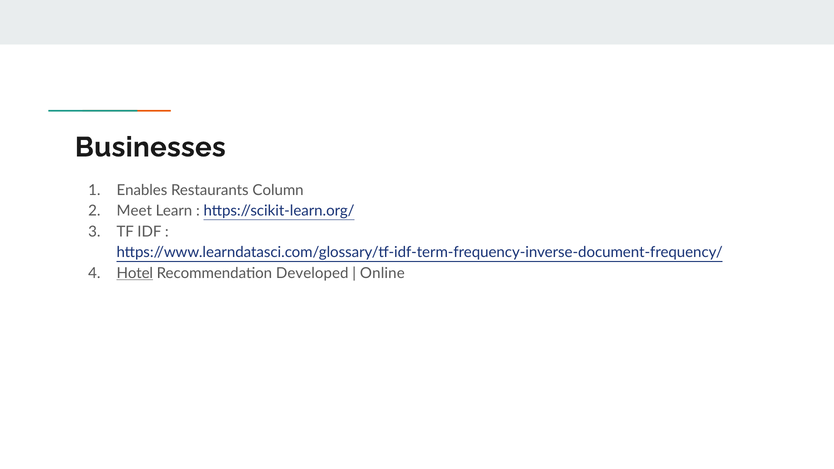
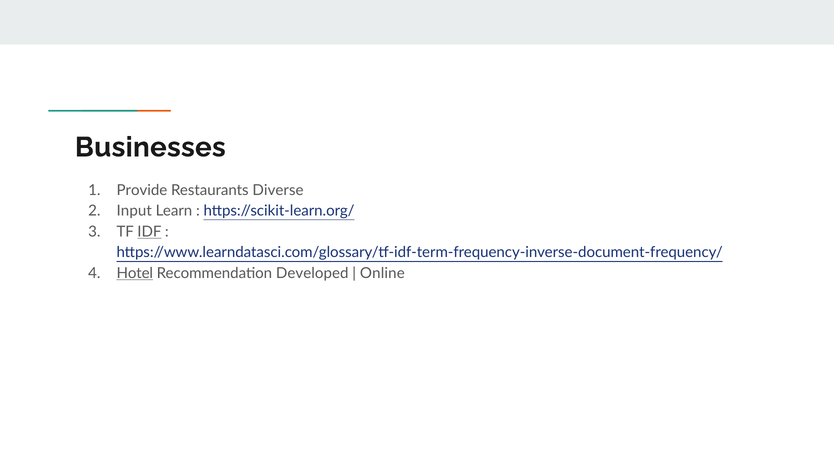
Enables: Enables -> Provide (142, 190)
Column: Column -> Diverse (278, 190)
Meet: Meet -> Input (134, 211)
IDF underline: none -> present (149, 232)
